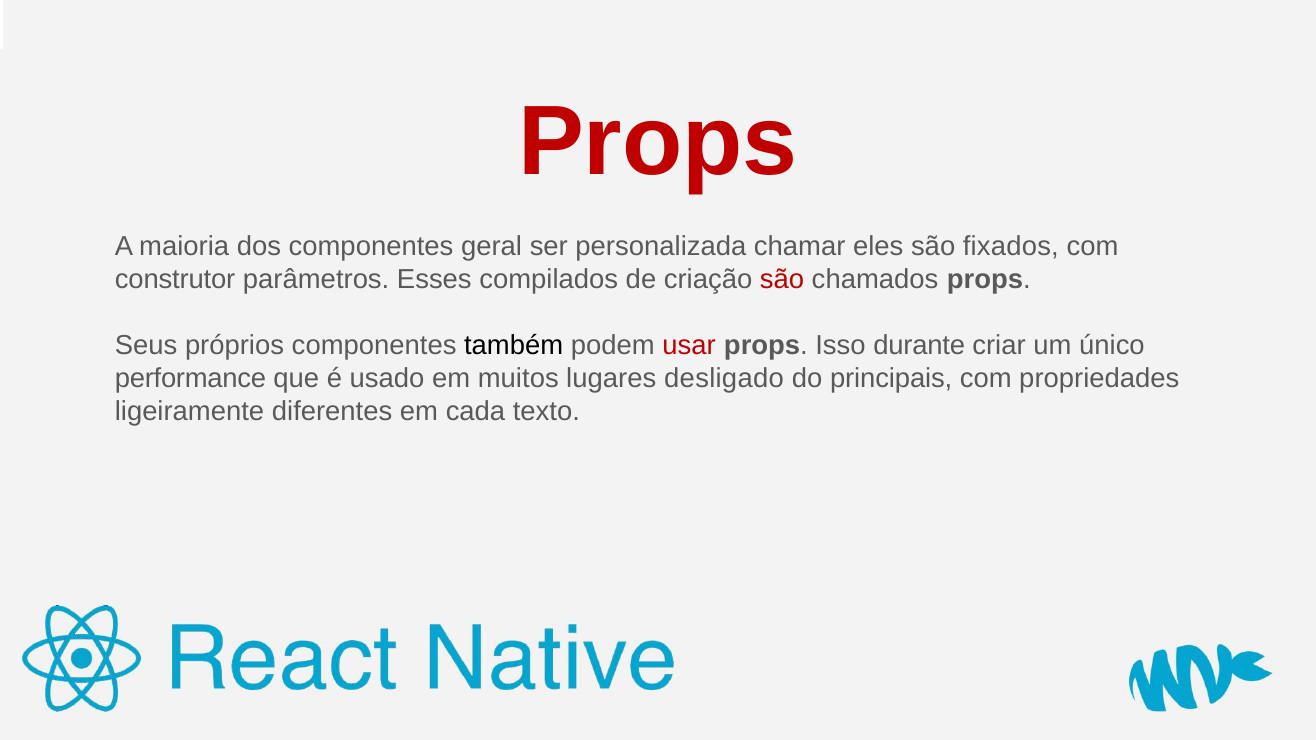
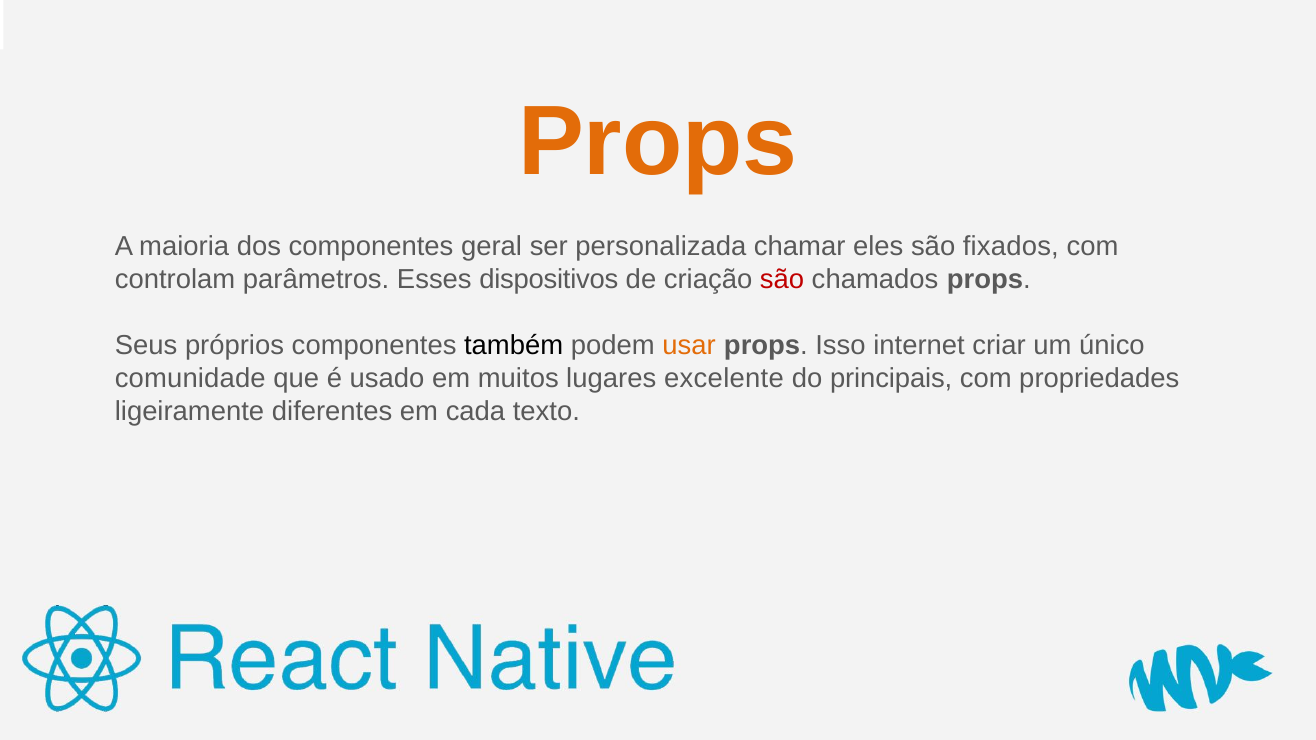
Props colour: red -> orange (658, 142)
construtor: construtor -> controlam (175, 280)
compilados: compilados -> dispositivos (549, 280)
usar colour: red -> orange (689, 345)
durante: durante -> internet (919, 345)
performance: performance -> comunidade (190, 378)
desligado: desligado -> excelente (724, 378)
